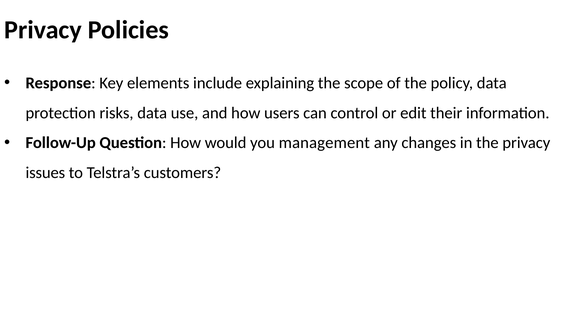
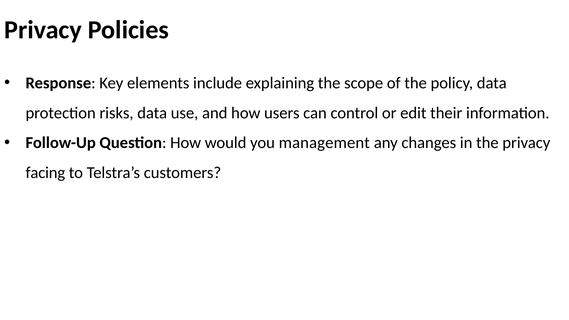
issues: issues -> facing (45, 173)
